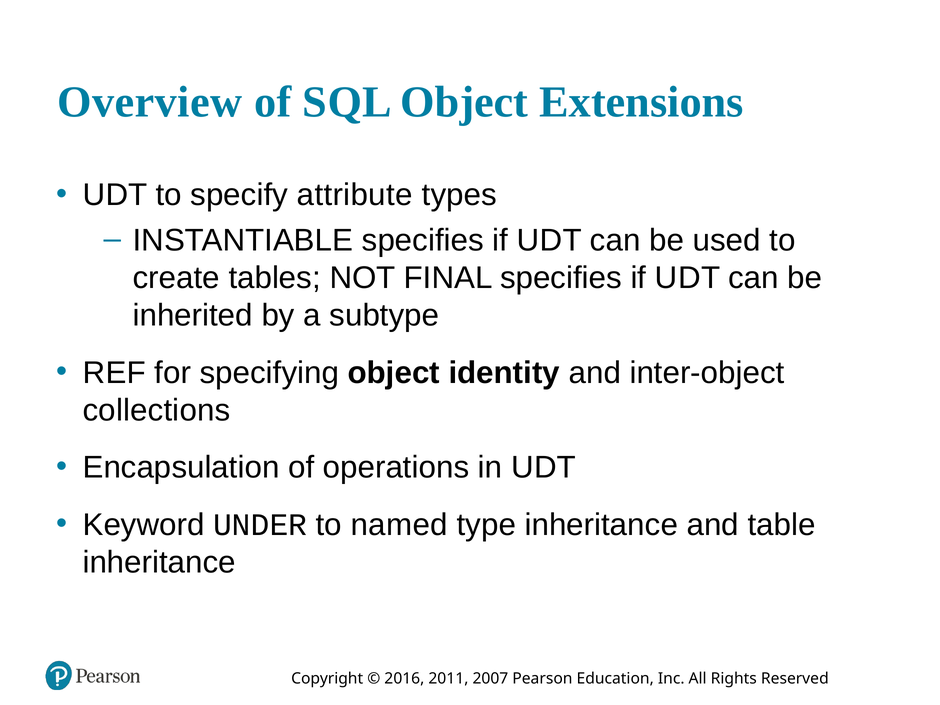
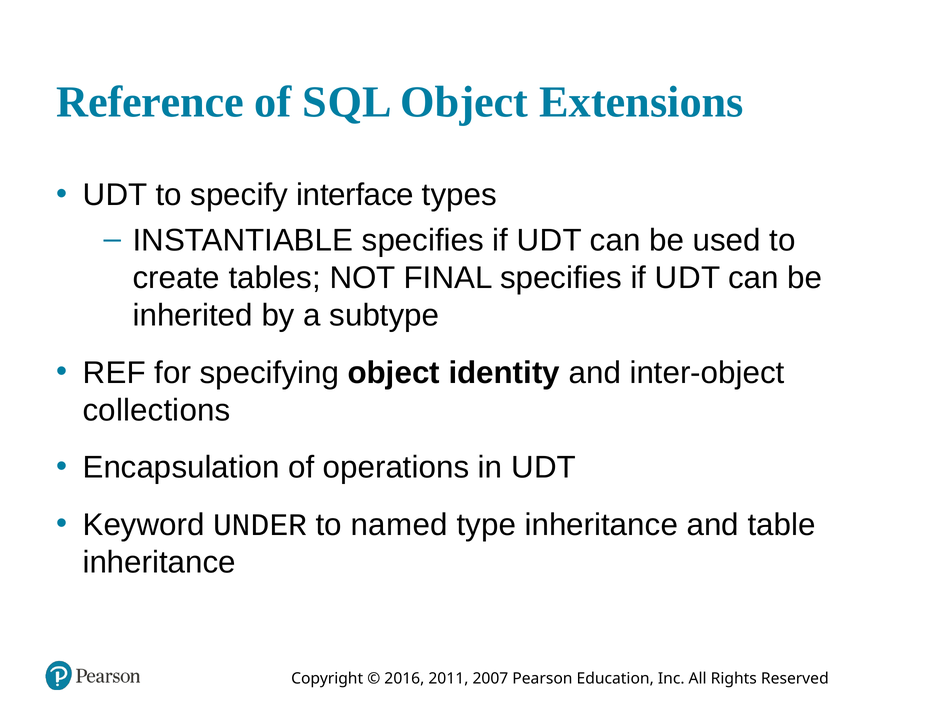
Overview: Overview -> Reference (150, 102)
attribute: attribute -> interface (355, 195)
